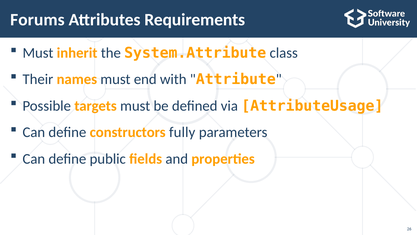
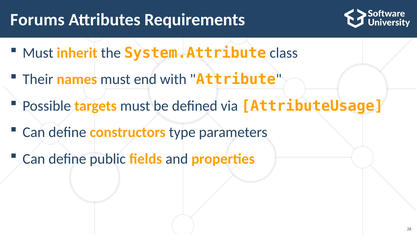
fully: fully -> type (182, 132)
